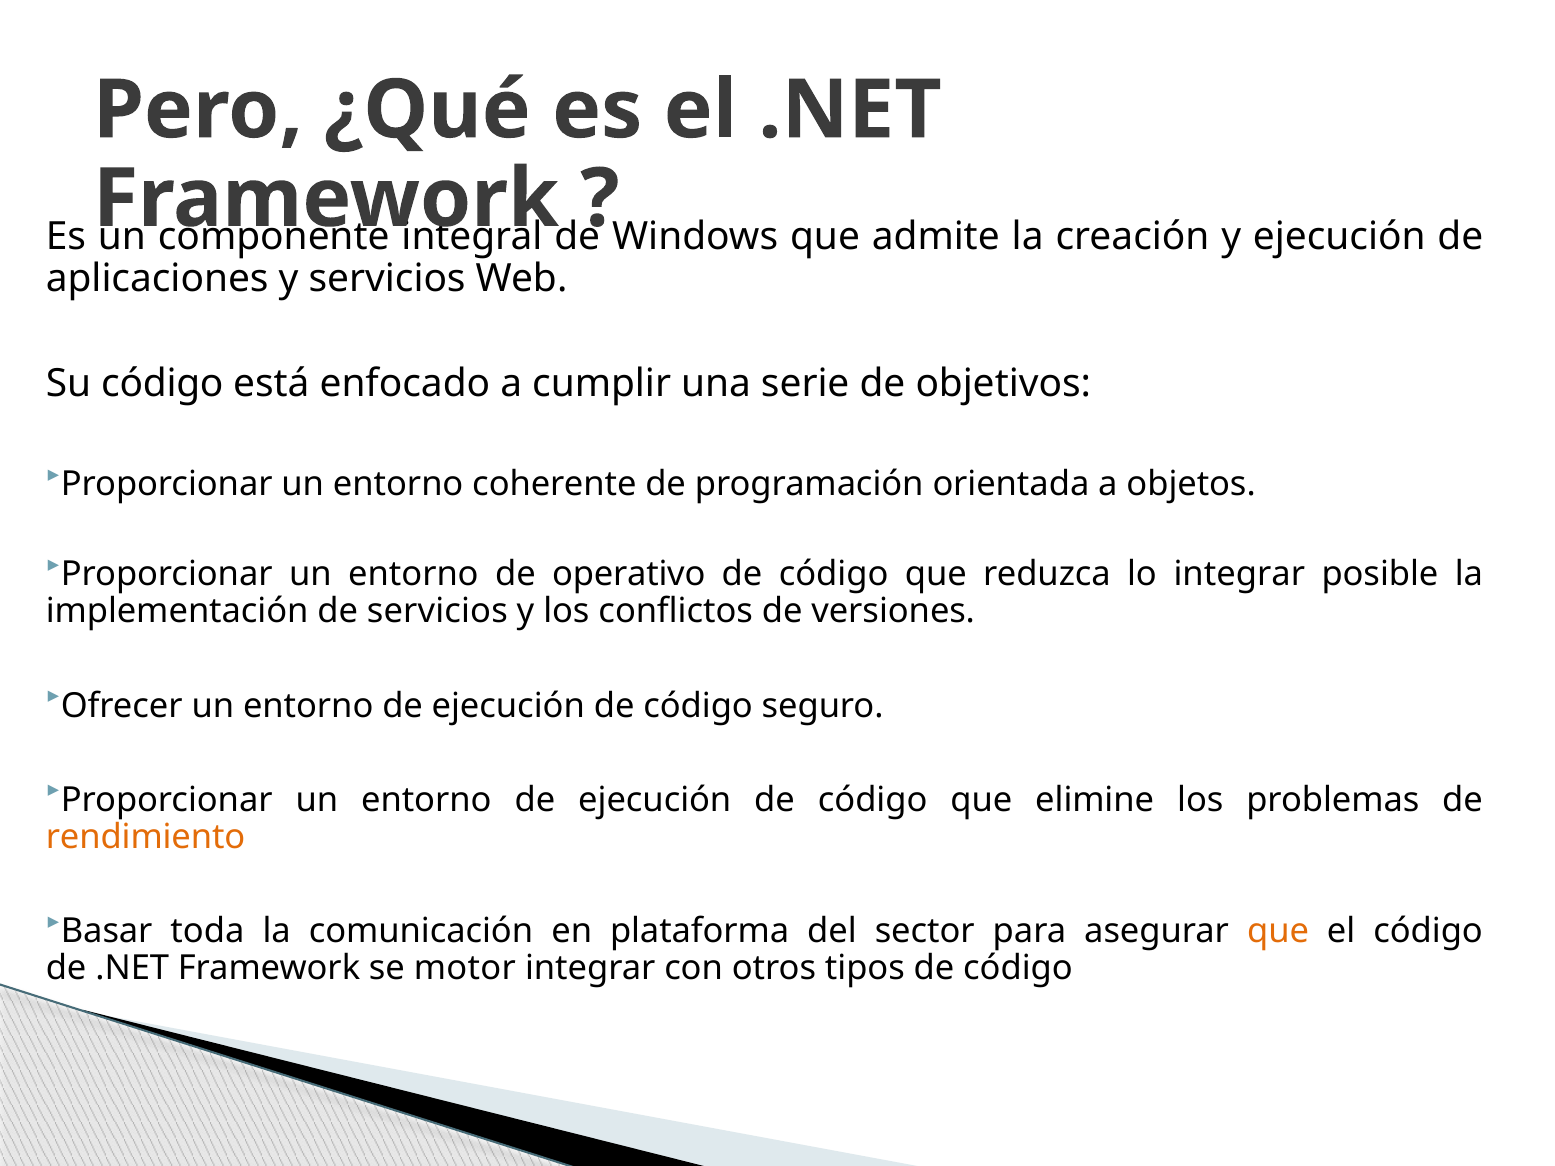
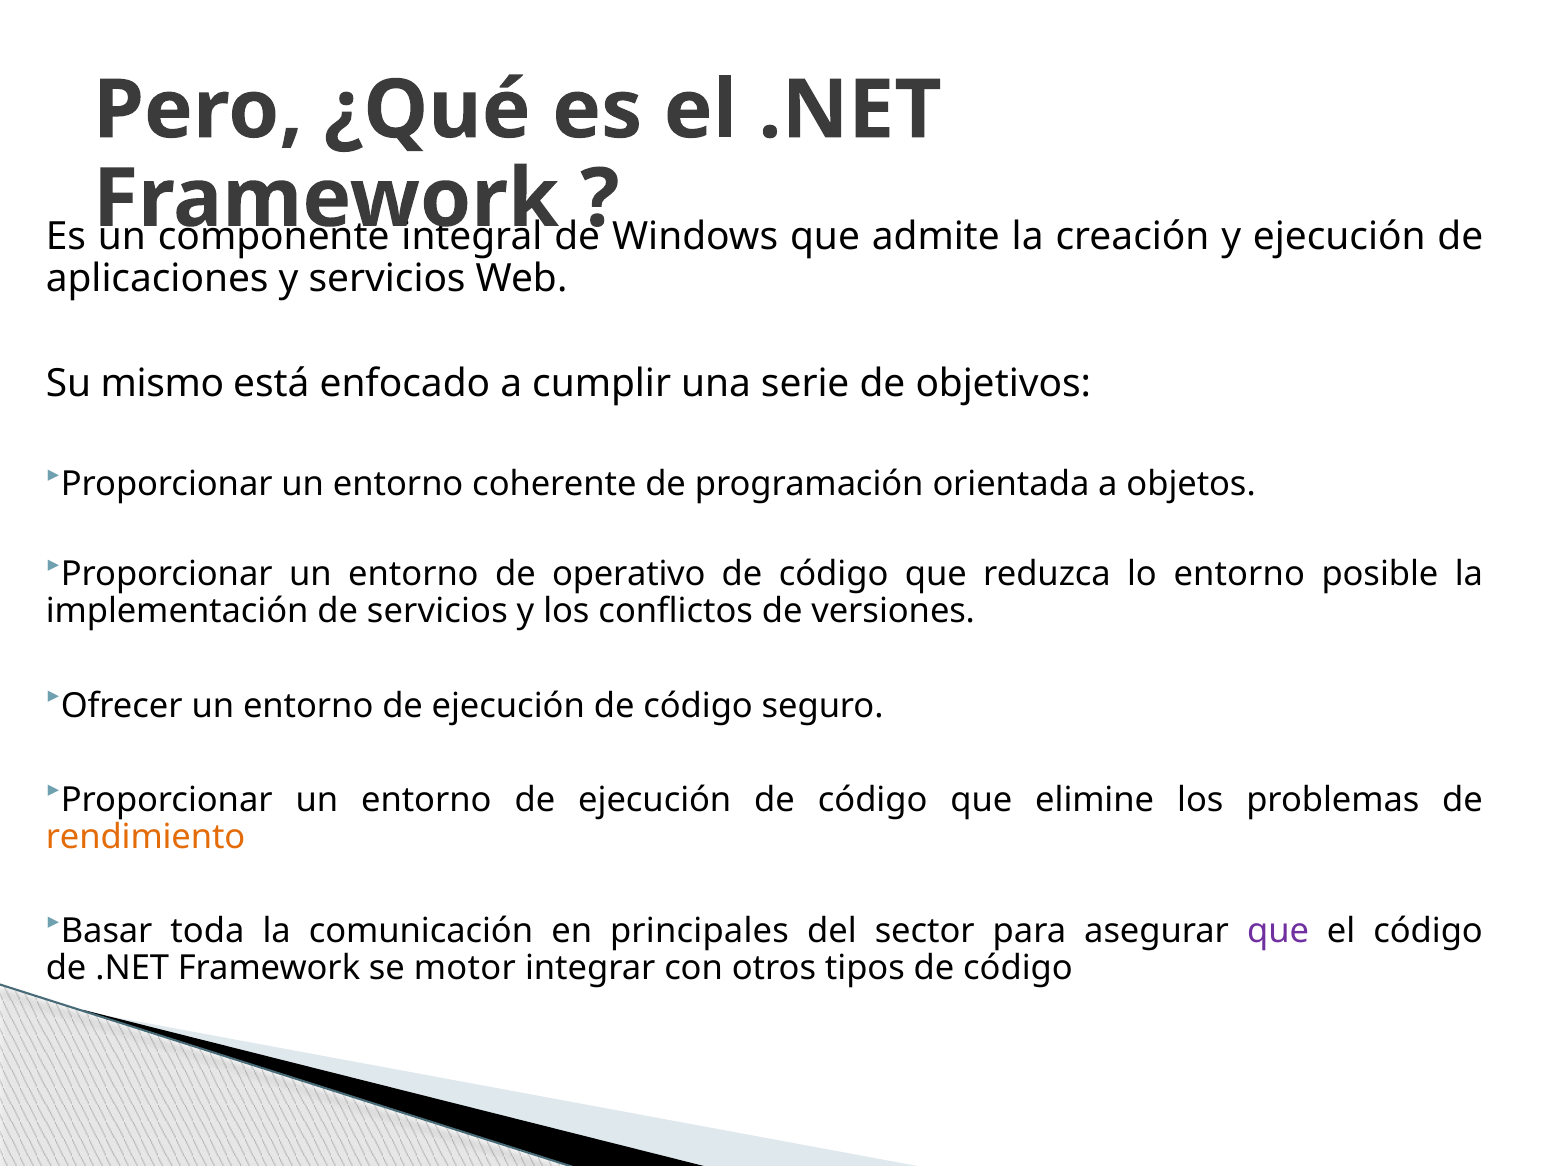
Su código: código -> mismo (162, 383)
lo integrar: integrar -> entorno (1239, 574)
plataforma: plataforma -> principales (699, 931)
que colour: orange -> purple (1278, 931)
